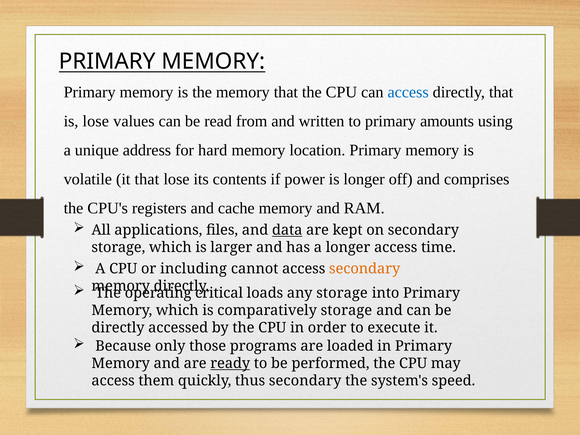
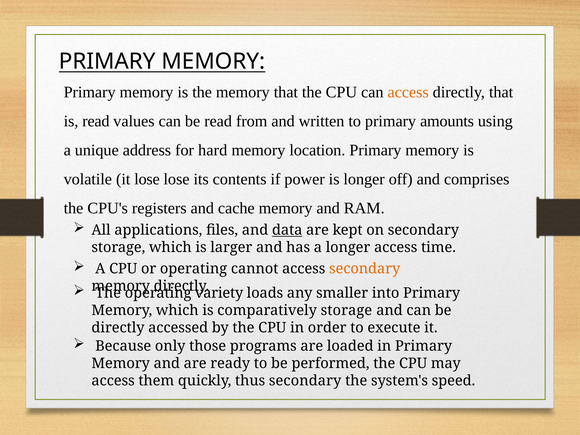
access colour: blue -> orange (408, 92)
is lose: lose -> read (96, 121)
it that: that -> lose (147, 179)
or including: including -> operating (194, 269)
critical: critical -> variety (219, 293)
any storage: storage -> smaller (342, 293)
ready underline: present -> none (230, 363)
